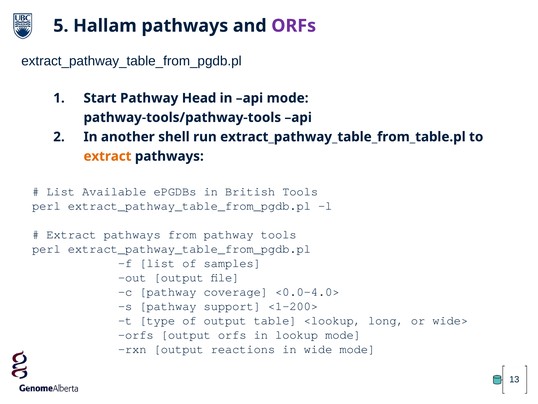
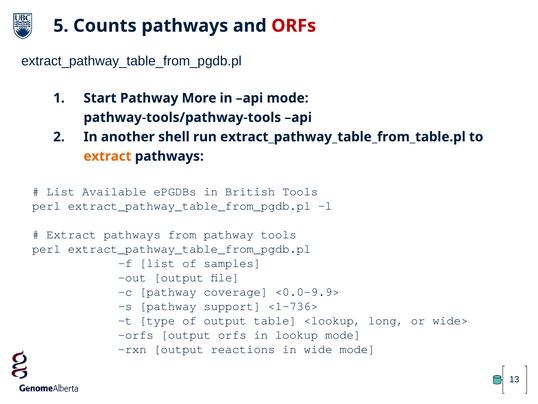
Hallam: Hallam -> Counts (105, 26)
ORFs colour: purple -> red (294, 26)
Head: Head -> More (199, 98)
<0.0-4.0>: <0.0-4.0> -> <0.0-9.9> (307, 292)
<1-200>: <1-200> -> <1-736> (293, 306)
